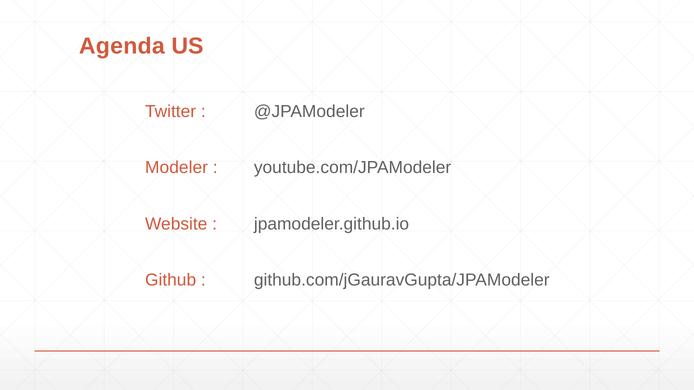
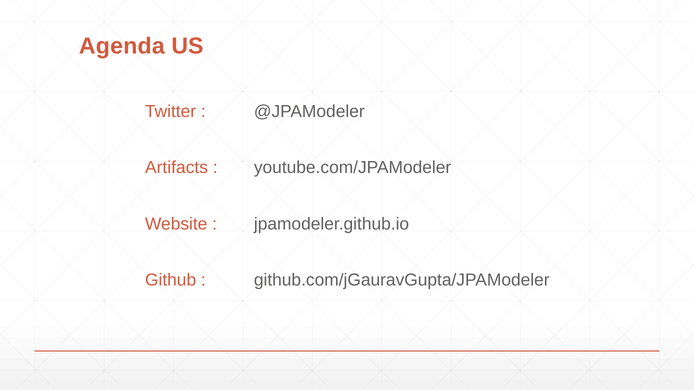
Modeler: Modeler -> Artifacts (177, 168)
